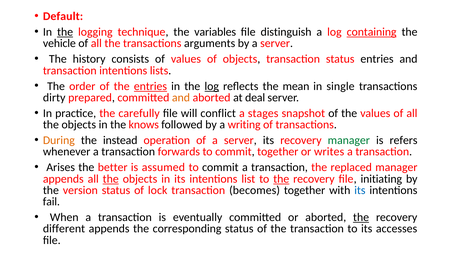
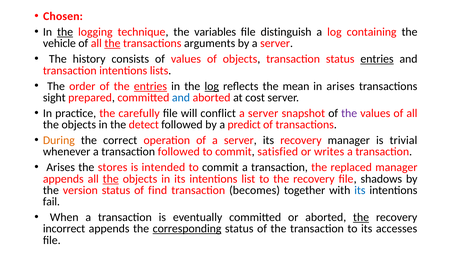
Default: Default -> Chosen (63, 16)
containing underline: present -> none (372, 32)
the underline: none -> present (112, 43)
entries underline: none -> present (377, 59)
in single: single -> arises (341, 86)
dirty: dirty -> sight (54, 98)
and colour: orange -> blue (181, 98)
deal: deal -> cost (255, 98)
stages: stages -> server (263, 113)
the colour: black -> purple (349, 113)
knows: knows -> detect (144, 125)
writing: writing -> predict (244, 125)
instead: instead -> correct (120, 140)
manager colour: green -> black (349, 140)
refers: refers -> trivial (403, 140)
transaction forwards: forwards -> followed (179, 152)
commit together: together -> satisfied (278, 152)
better: better -> stores (113, 168)
assumed: assumed -> intended (163, 168)
the underline: present -> none (281, 179)
initiating: initiating -> shadows (381, 179)
lock: lock -> find (158, 190)
different: different -> incorrect (64, 229)
corresponding underline: none -> present (187, 229)
